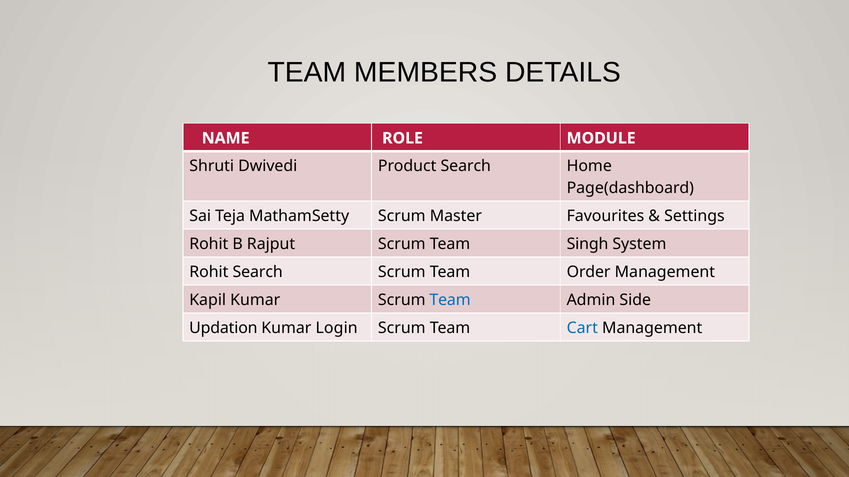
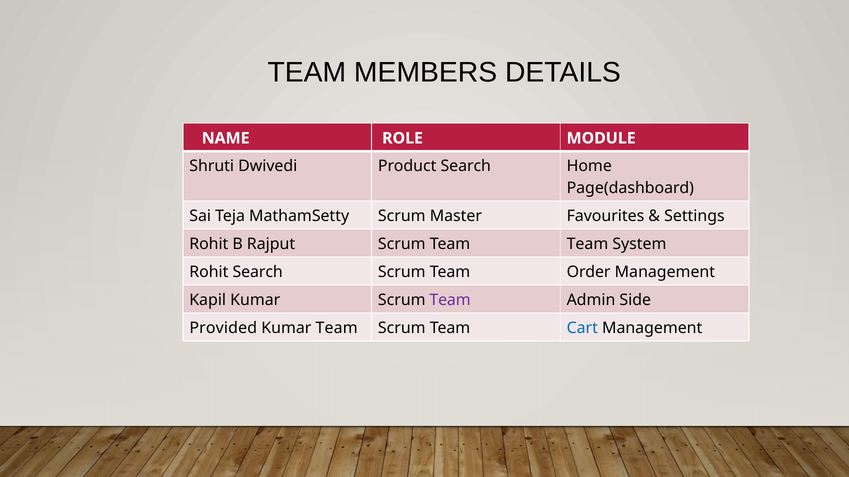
Team Singh: Singh -> Team (587, 244)
Team colour: blue -> purple (450, 300)
Updation: Updation -> Provided (223, 328)
Kumar Login: Login -> Team (337, 328)
